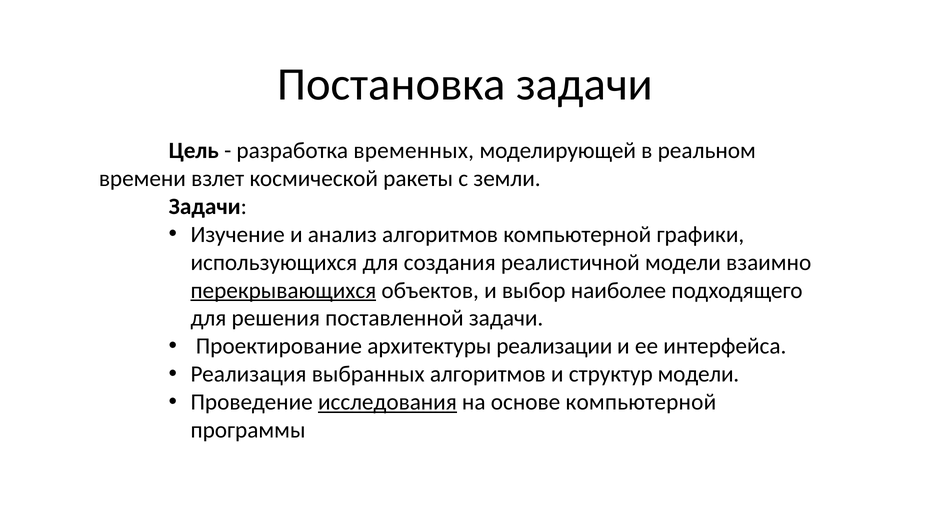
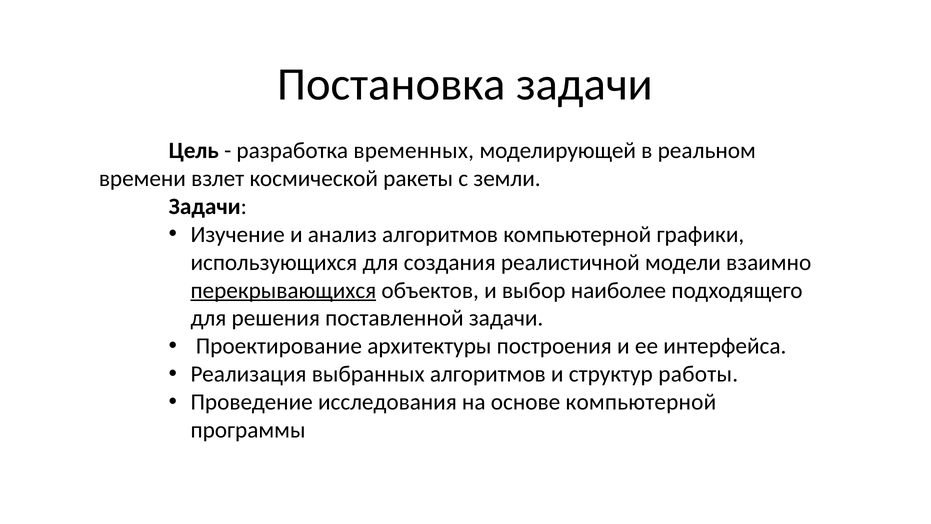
реализации: реализации -> построения (554, 346)
структур модели: модели -> работы (698, 374)
исследования underline: present -> none (387, 402)
